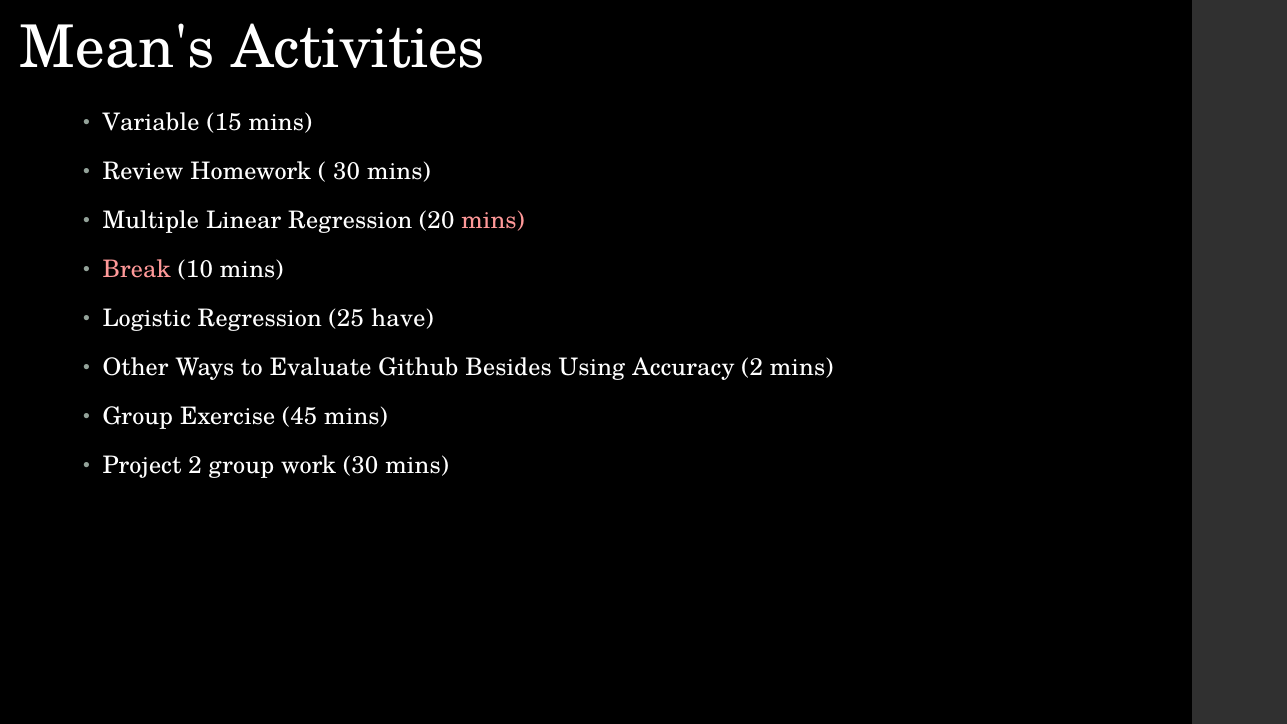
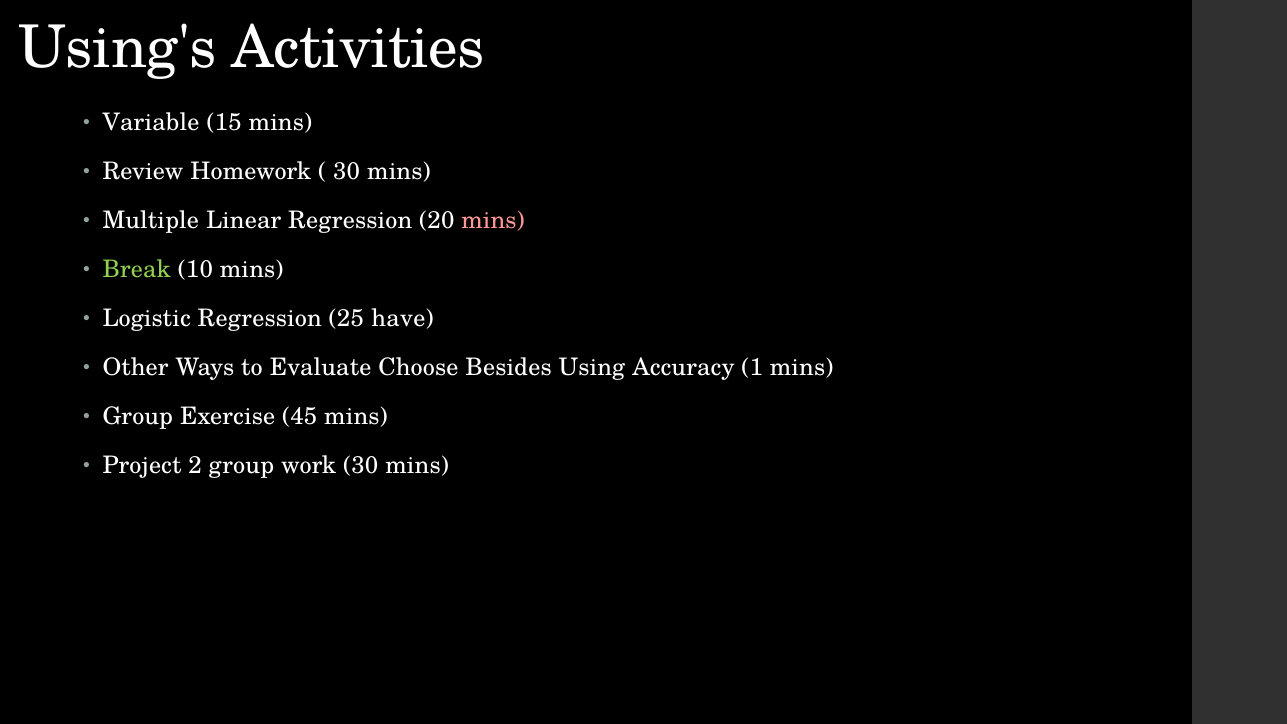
Mean's: Mean's -> Using's (118, 48)
Break colour: pink -> light green (137, 269)
Github: Github -> Choose (418, 367)
Accuracy 2: 2 -> 1 (752, 367)
